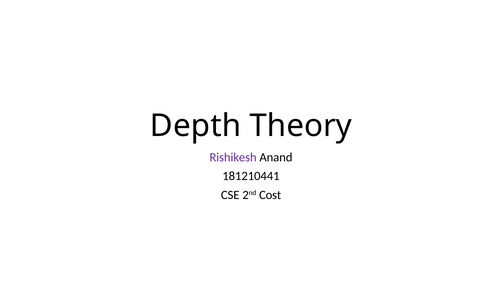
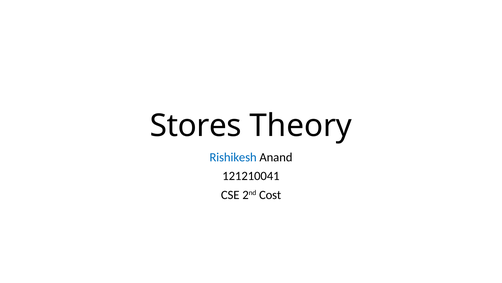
Depth: Depth -> Stores (196, 125)
Rishikesh colour: purple -> blue (233, 157)
181210441: 181210441 -> 121210041 (251, 176)
